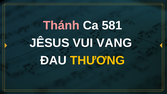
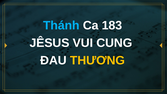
Thánh colour: pink -> light blue (61, 25)
581: 581 -> 183 (112, 25)
VANG: VANG -> CUNG (114, 43)
